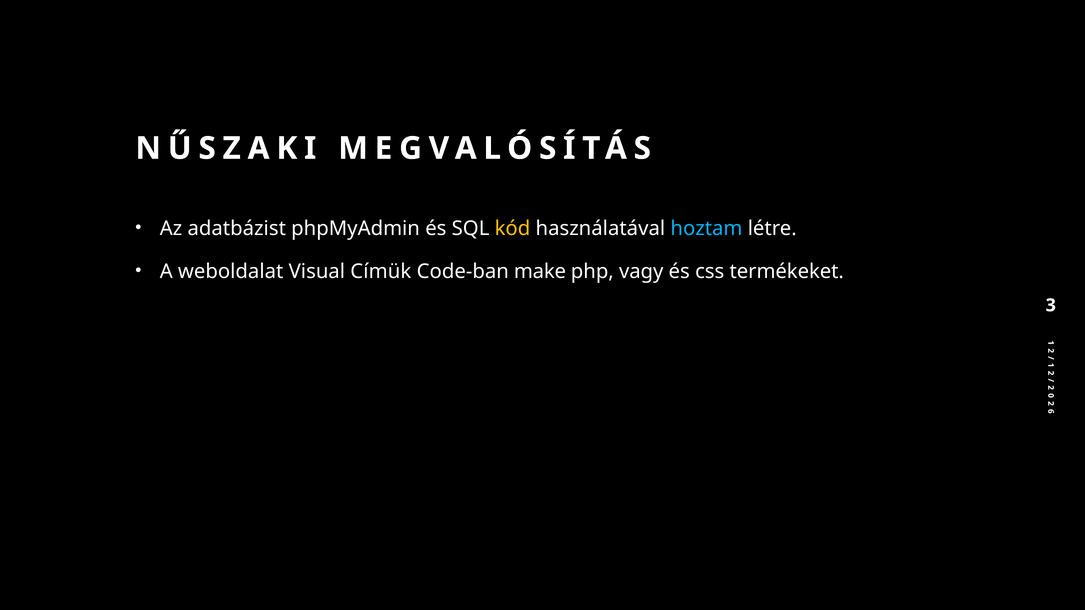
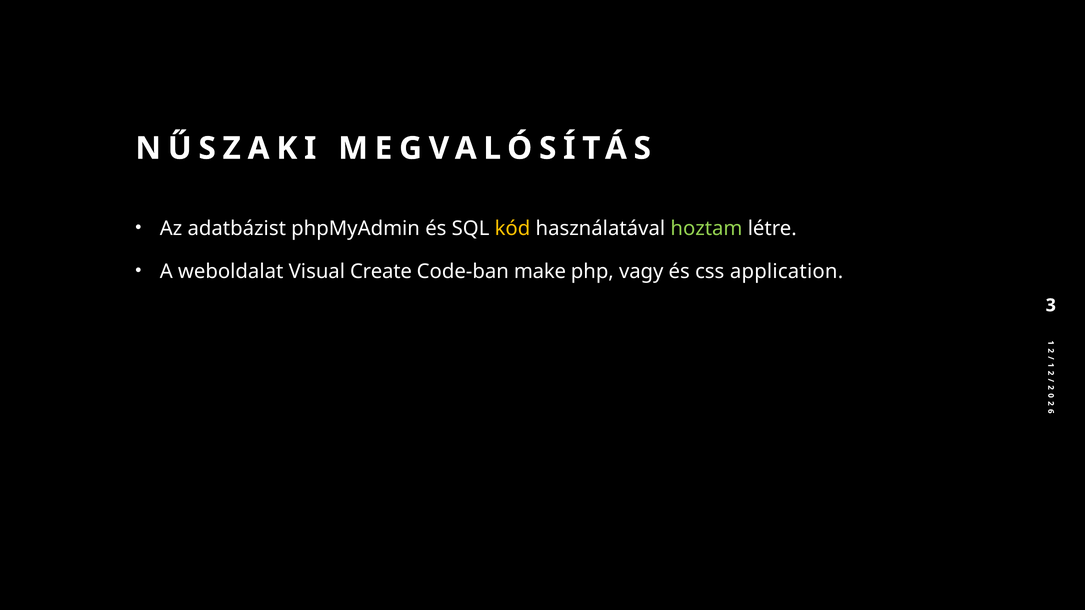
hoztam colour: light blue -> light green (706, 228)
Címük: Címük -> Create (381, 271)
termékeket: termékeket -> application (787, 271)
